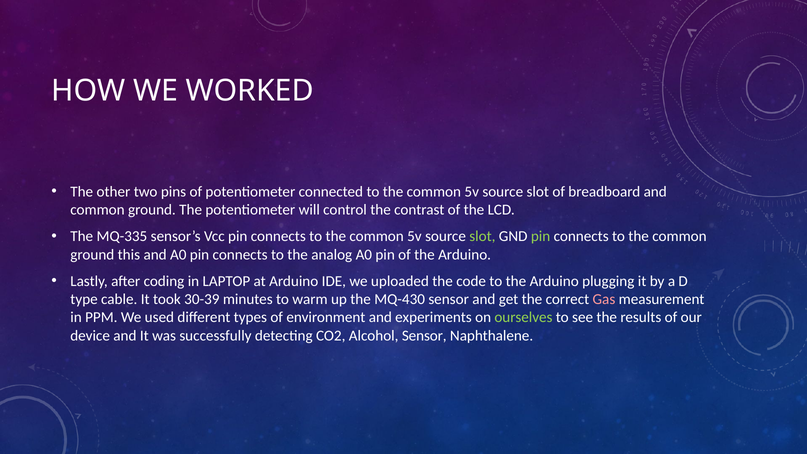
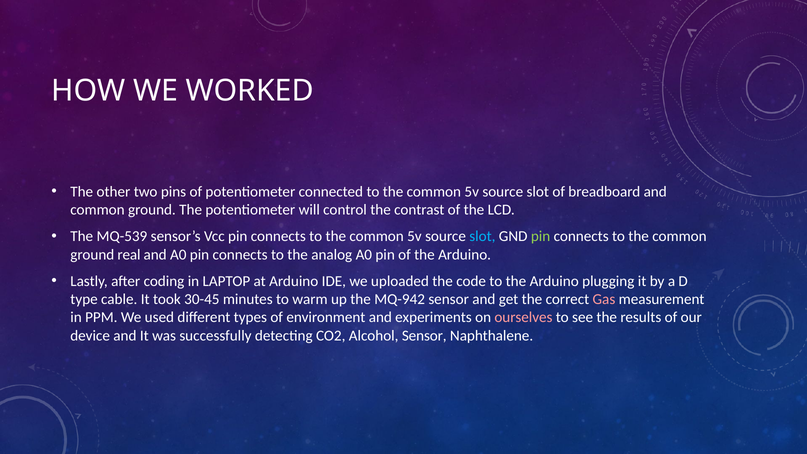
MQ-335: MQ-335 -> MQ-539 (122, 236)
slot colour: light green -> light blue (482, 236)
this: this -> real (129, 254)
30-39: 30-39 -> 30-45 (202, 299)
MQ-430: MQ-430 -> MQ-942 (400, 299)
ourselves colour: light green -> pink (523, 317)
